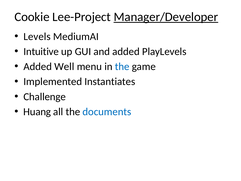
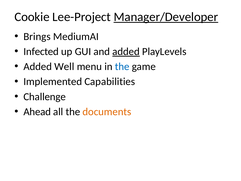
Levels: Levels -> Brings (37, 37)
Intuitive: Intuitive -> Infected (41, 52)
added underline: none -> present (126, 52)
Instantiates: Instantiates -> Capabilities (110, 82)
Huang: Huang -> Ahead (37, 112)
documents colour: blue -> orange (107, 112)
